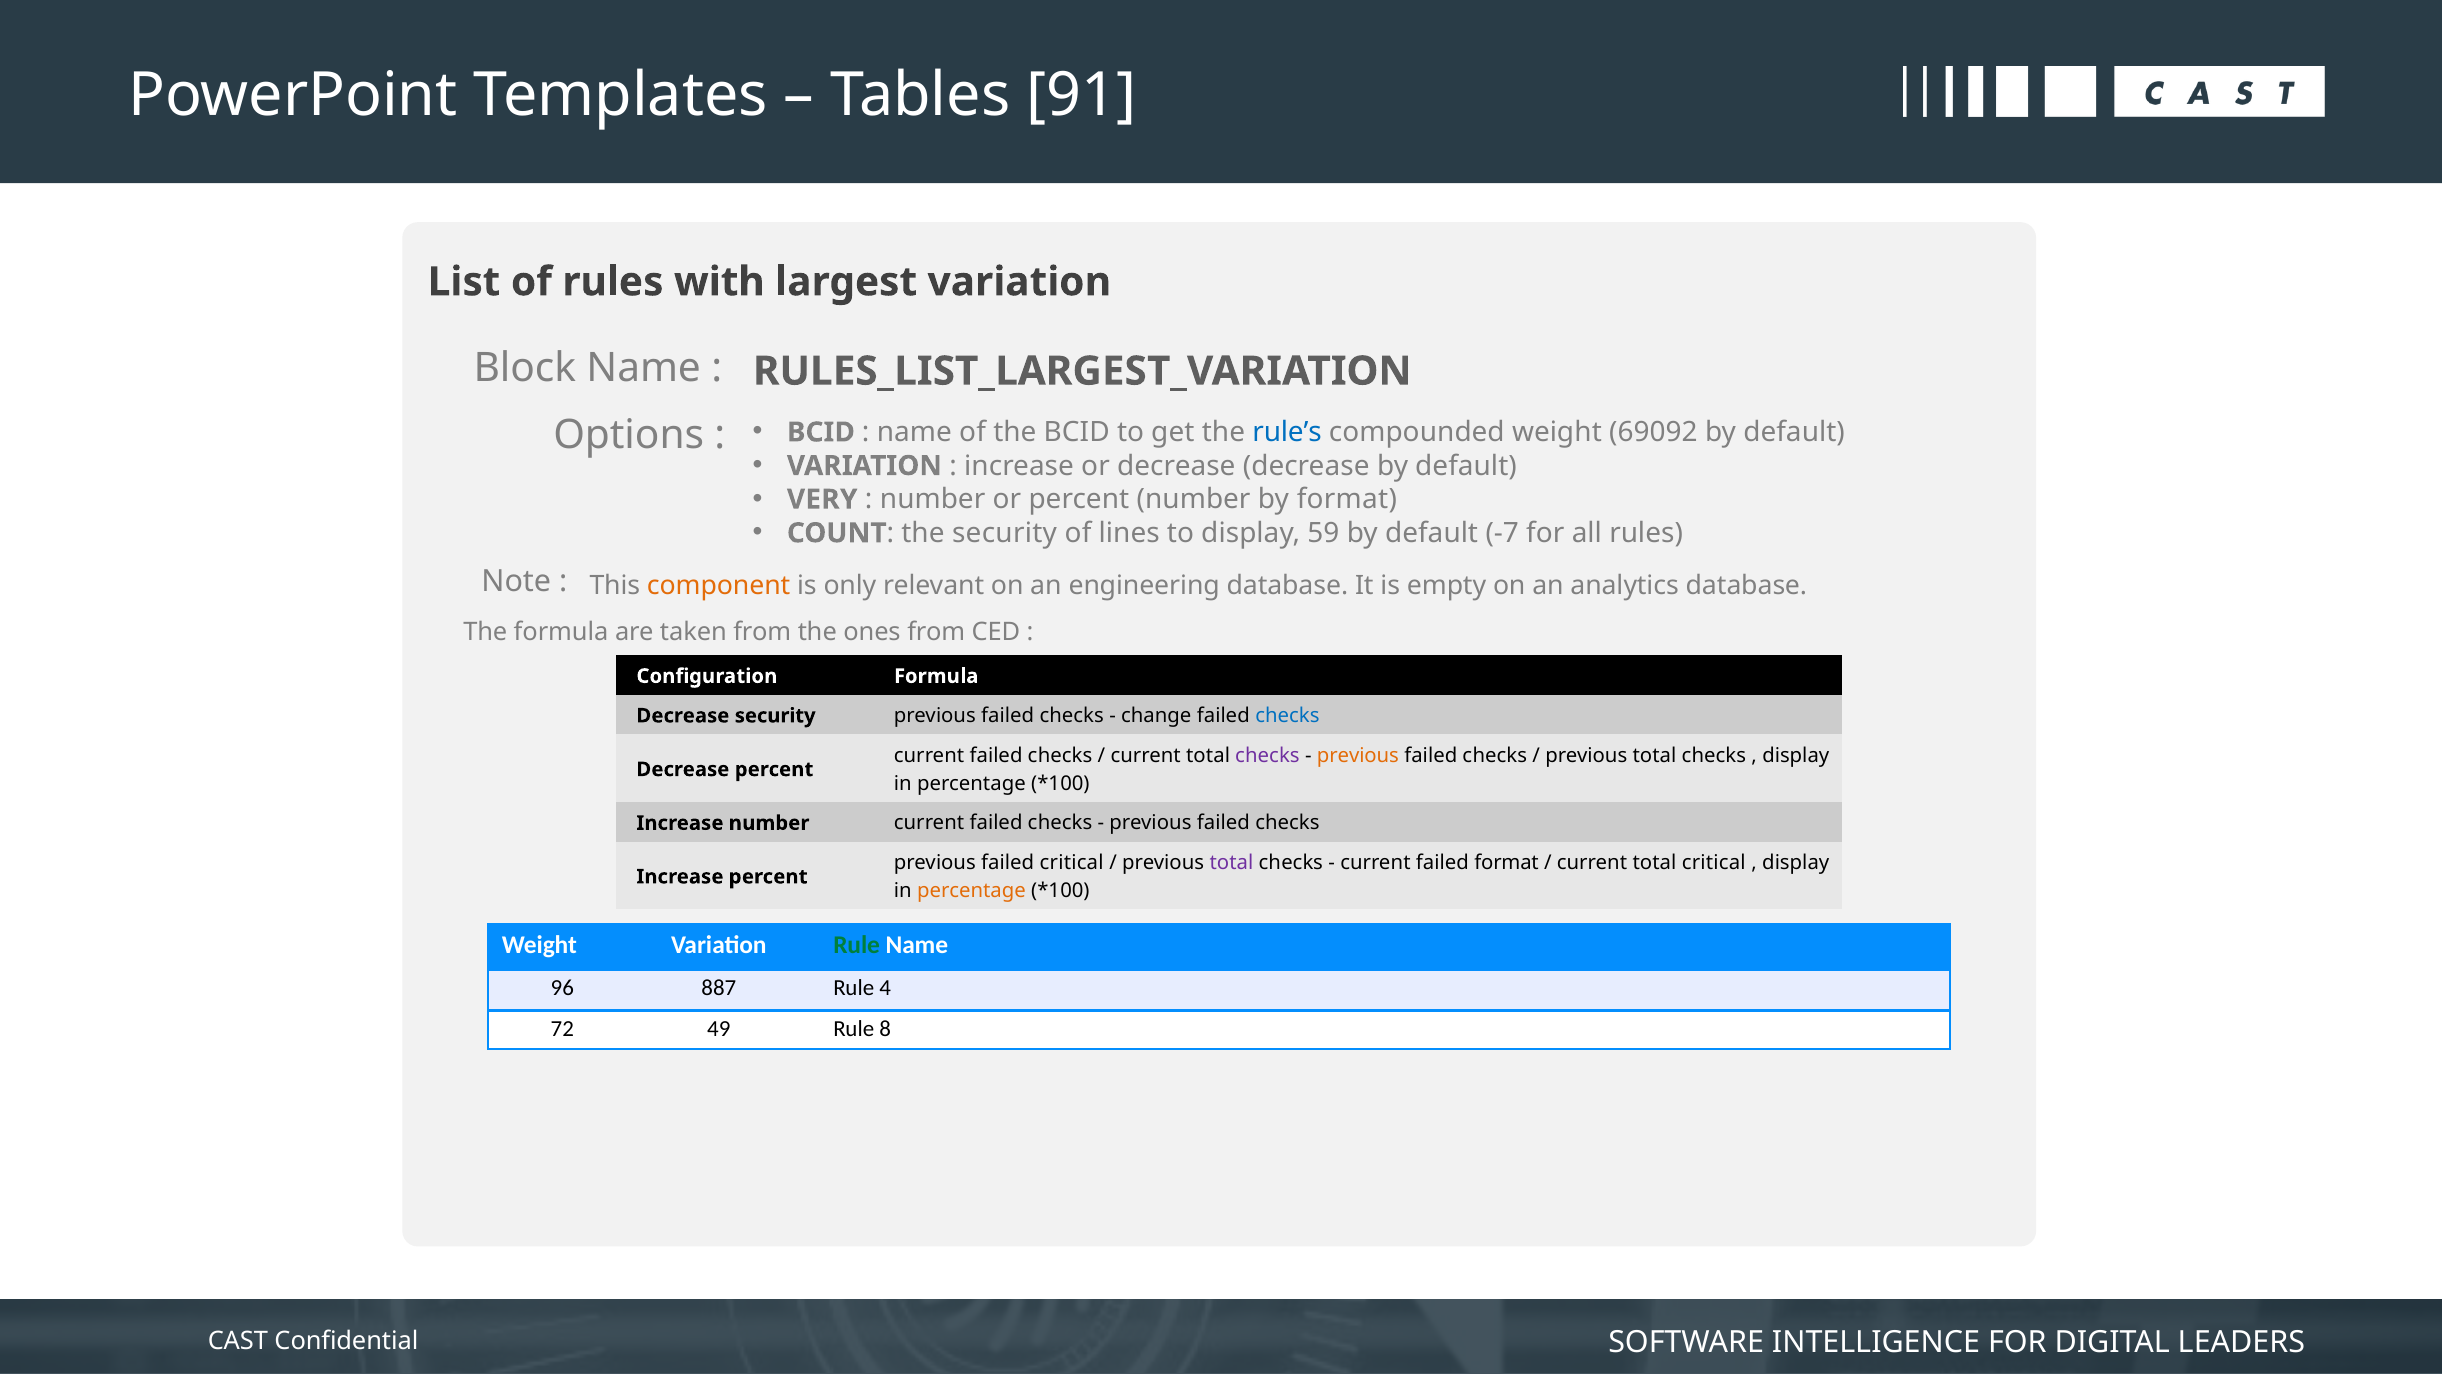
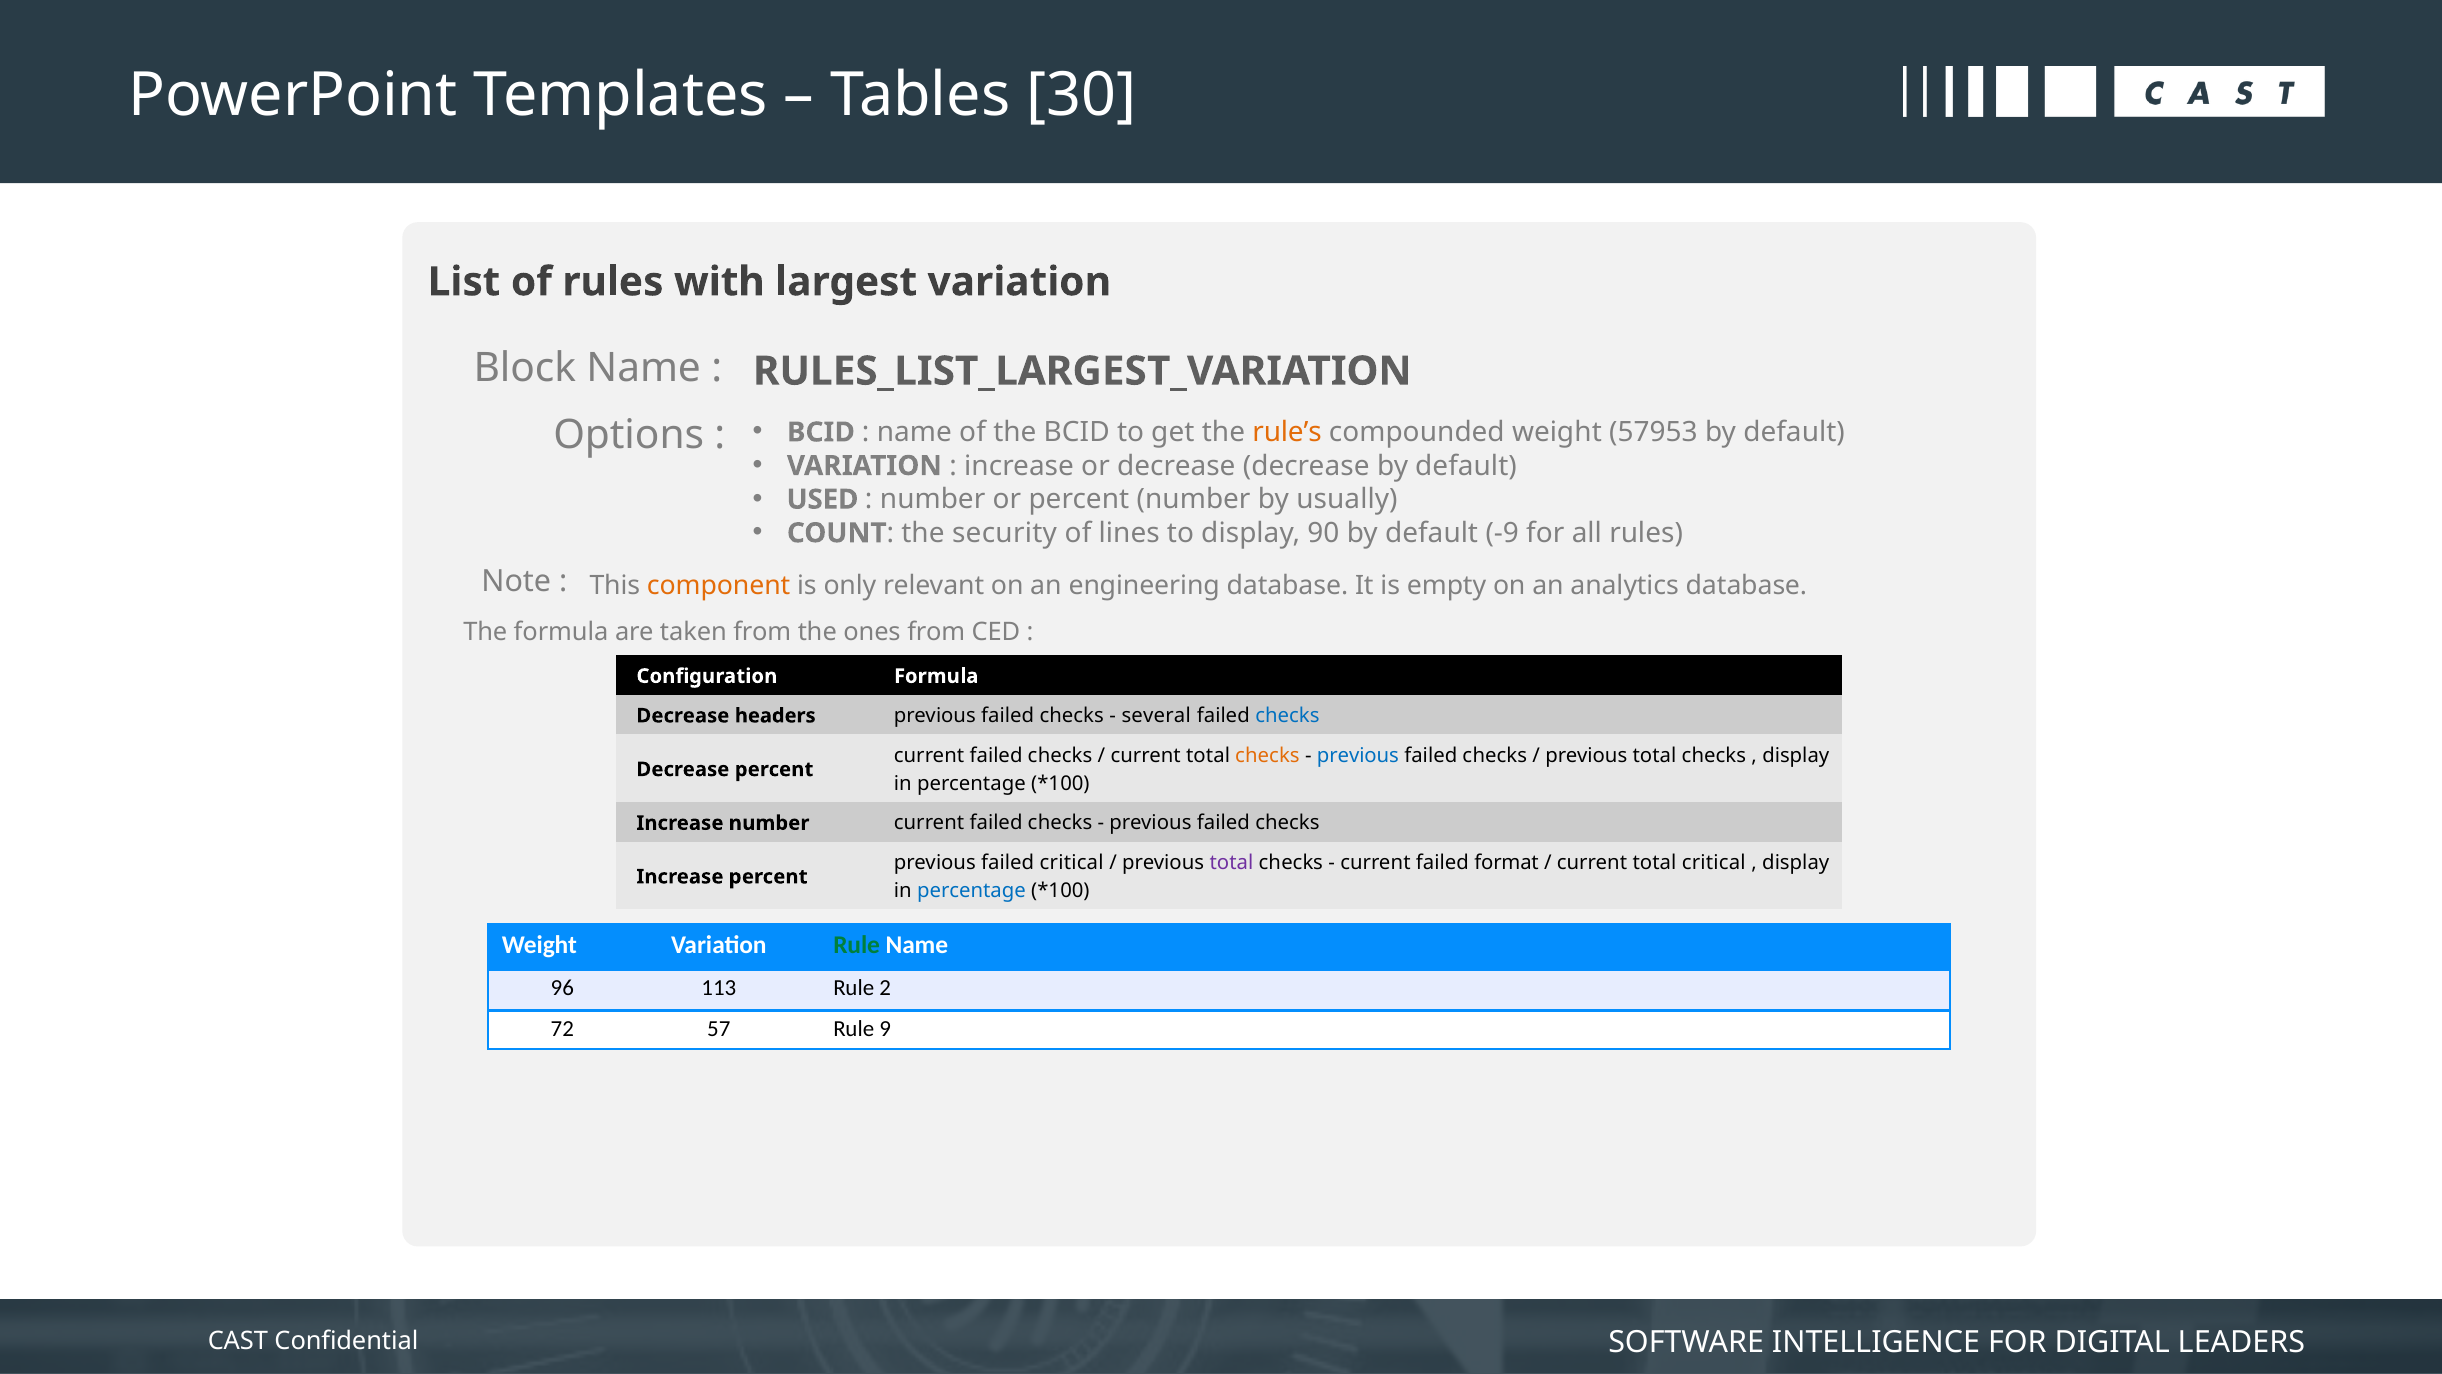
91: 91 -> 30 (1081, 95)
rule’s colour: blue -> orange (1287, 432)
69092: 69092 -> 57953 (1653, 432)
VERY: VERY -> USED (822, 499)
by format: format -> usually (1347, 499)
59: 59 -> 90 (1323, 533)
-7: -7 -> -9 (1502, 533)
Decrease security: security -> headers (775, 716)
change: change -> several (1156, 716)
checks colour: purple -> orange (1267, 755)
previous colour: orange -> blue (1358, 755)
percentage colour: orange -> blue (971, 891)
887: 887 -> 113 (719, 988)
4: 4 -> 2 (885, 988)
49: 49 -> 57 (719, 1029)
8: 8 -> 9 (885, 1029)
